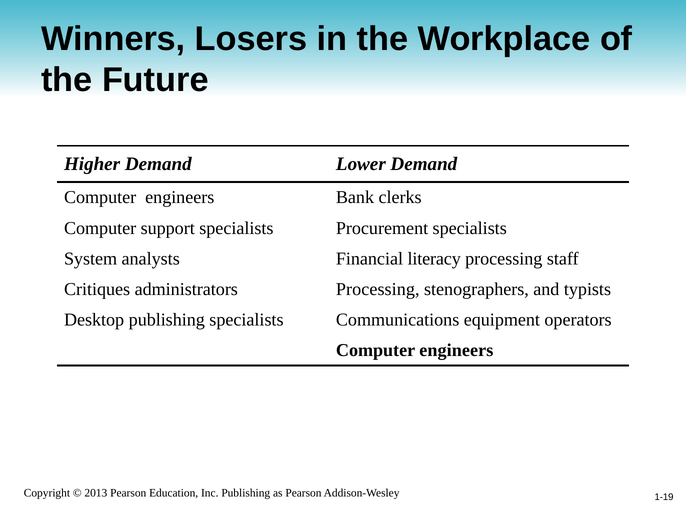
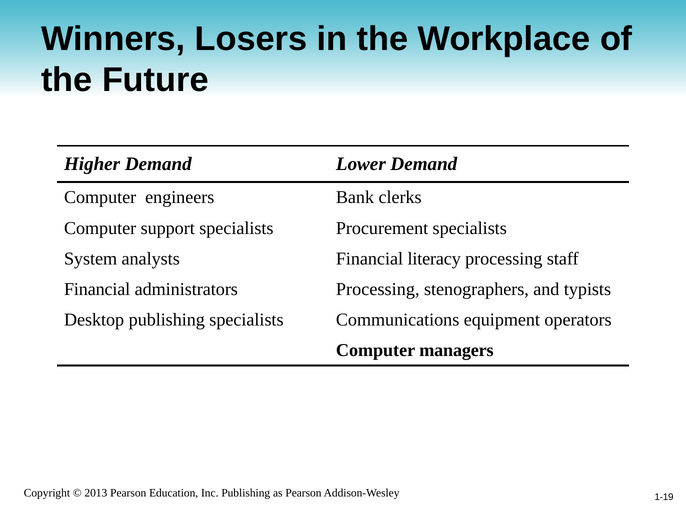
Critiques: Critiques -> Financial (97, 289)
engineers: engineers -> managers (456, 351)
